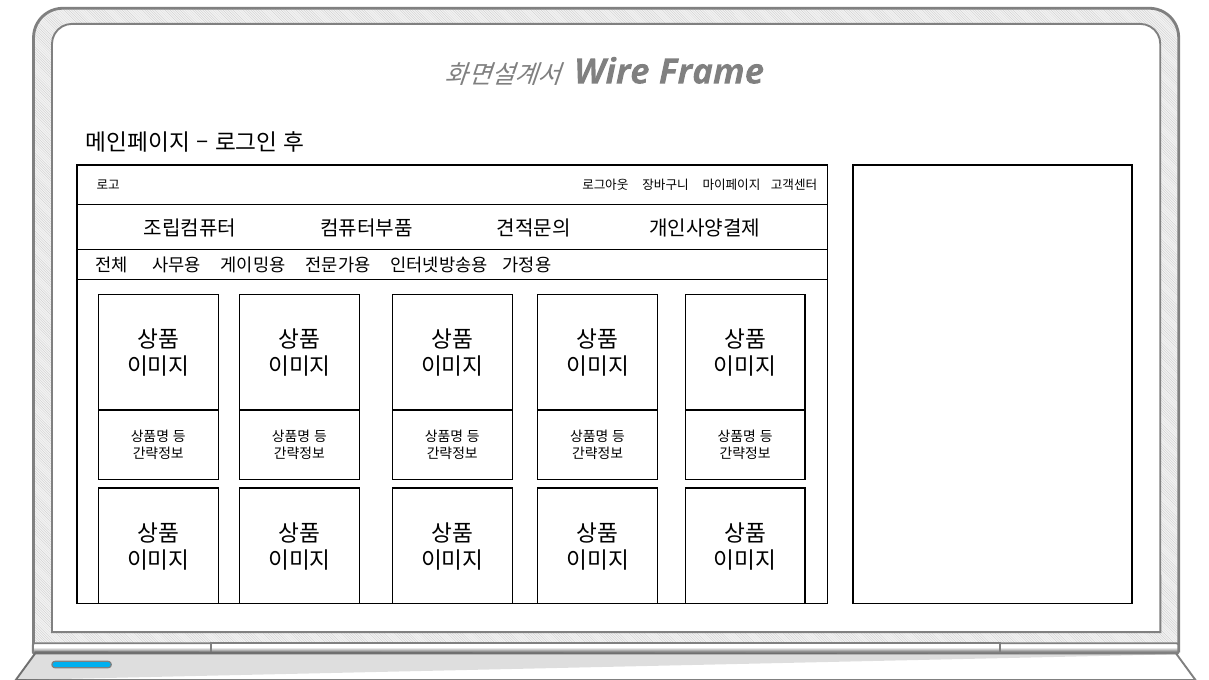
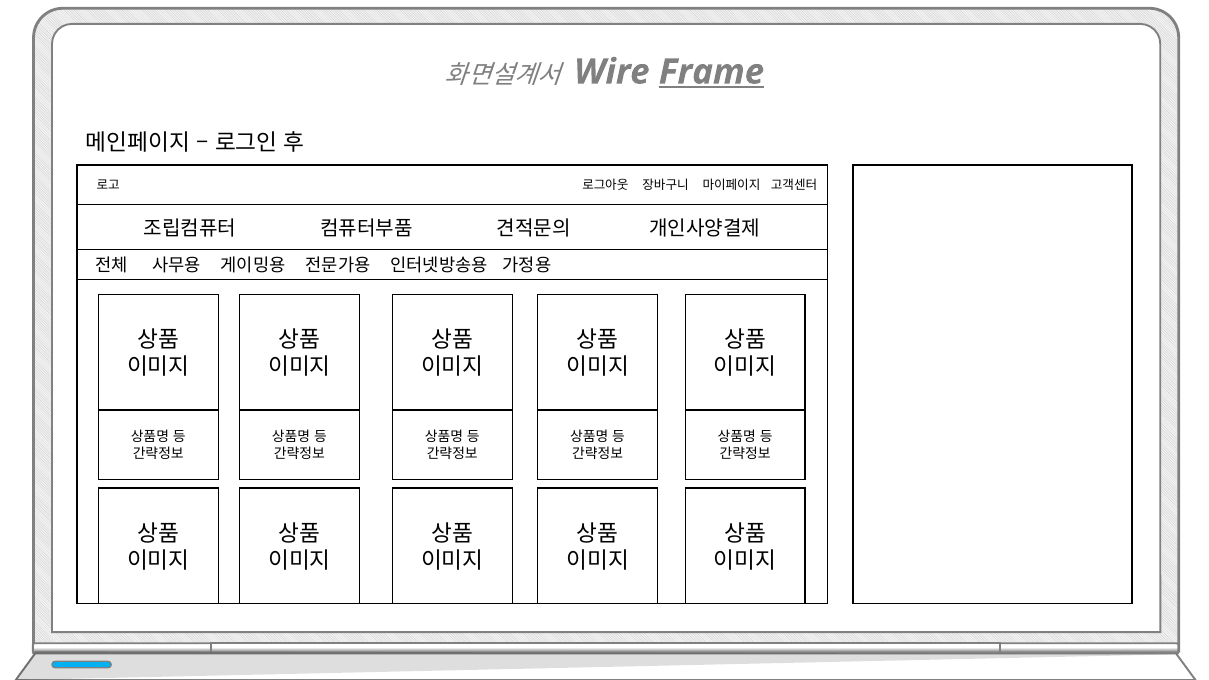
Frame underline: none -> present (712, 72)
